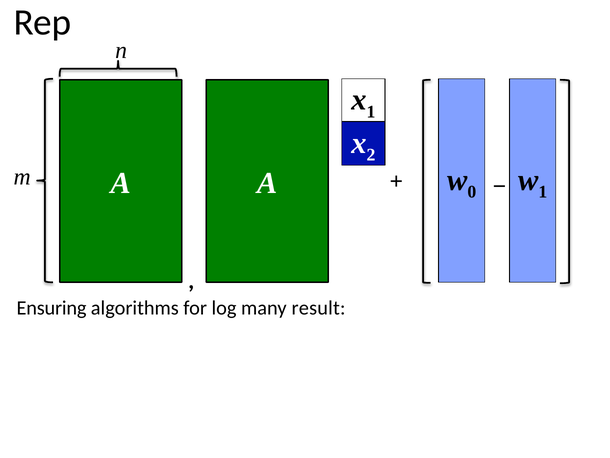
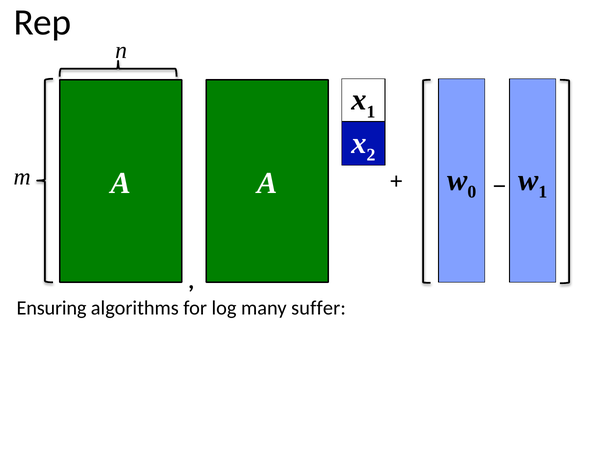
result: result -> suffer (319, 308)
